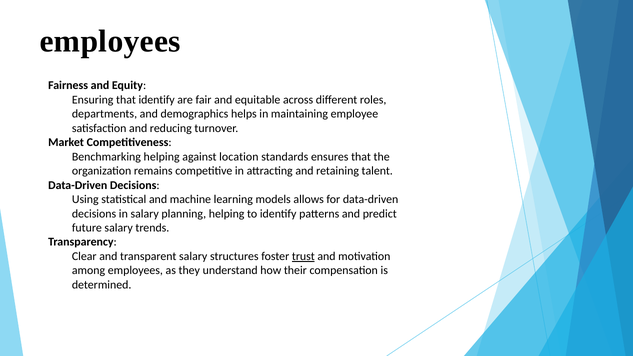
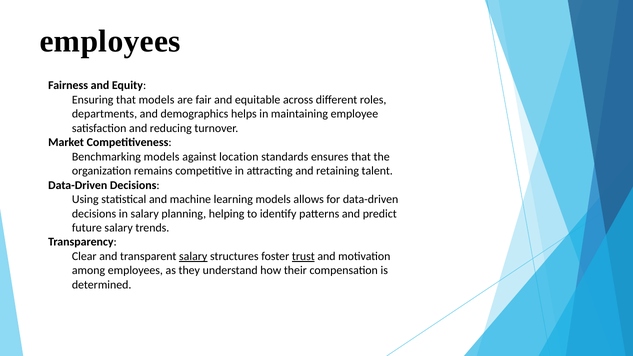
that identify: identify -> models (157, 100)
Benchmarking helping: helping -> models (162, 157)
salary underline: none -> present (193, 256)
